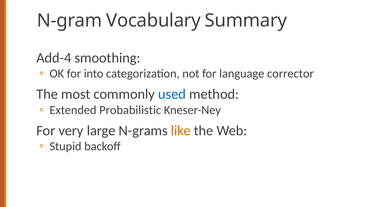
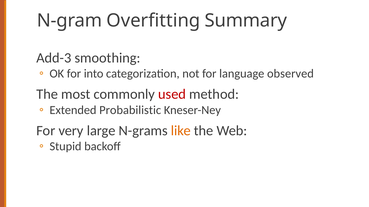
Vocabulary: Vocabulary -> Overfitting (153, 21)
Add-4: Add-4 -> Add-3 (54, 58)
corrector: corrector -> observed (290, 74)
used colour: blue -> red (172, 94)
